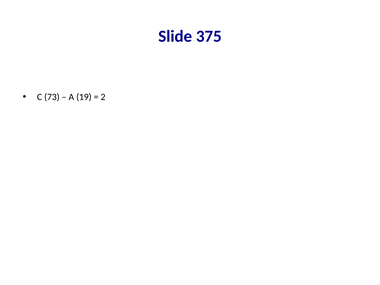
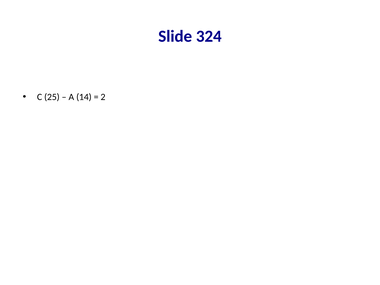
375: 375 -> 324 (209, 36)
73: 73 -> 25 (52, 97)
19: 19 -> 14 (84, 97)
